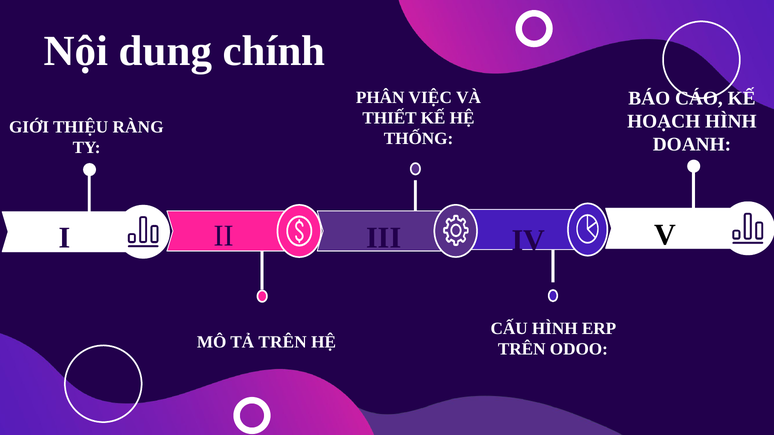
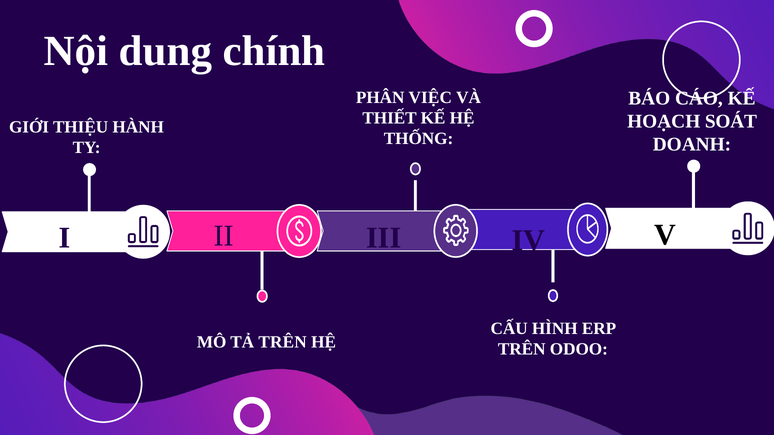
HOẠCH HÌNH: HÌNH -> SOÁT (731, 121)
RÀNG: RÀNG -> HÀNH (138, 127)
